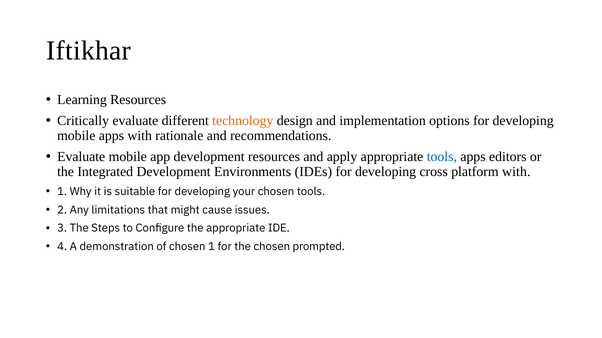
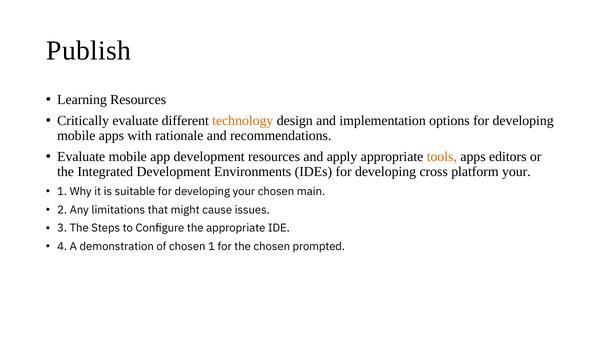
Iftikhar: Iftikhar -> Publish (89, 51)
tools colour: blue -> orange (442, 157)
platform with: with -> your (516, 172)
chosen tools: tools -> main (311, 192)
